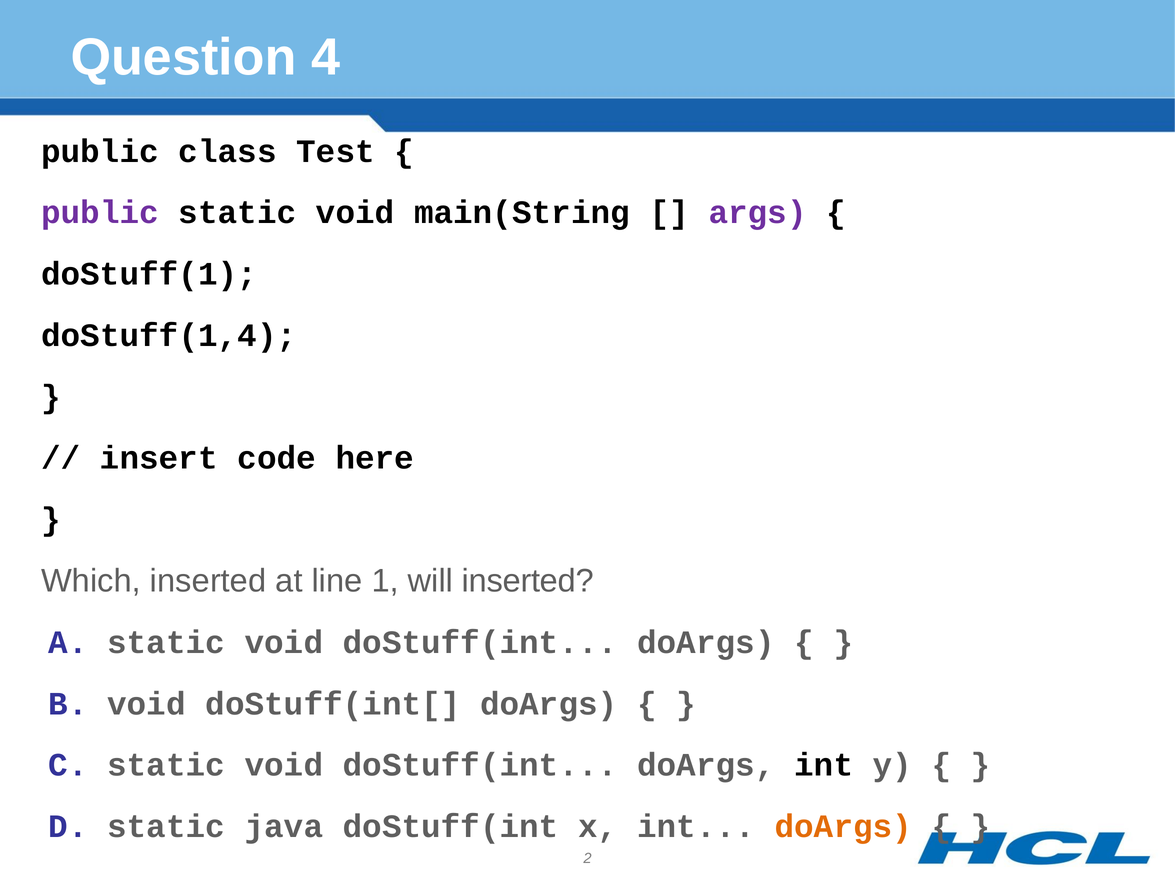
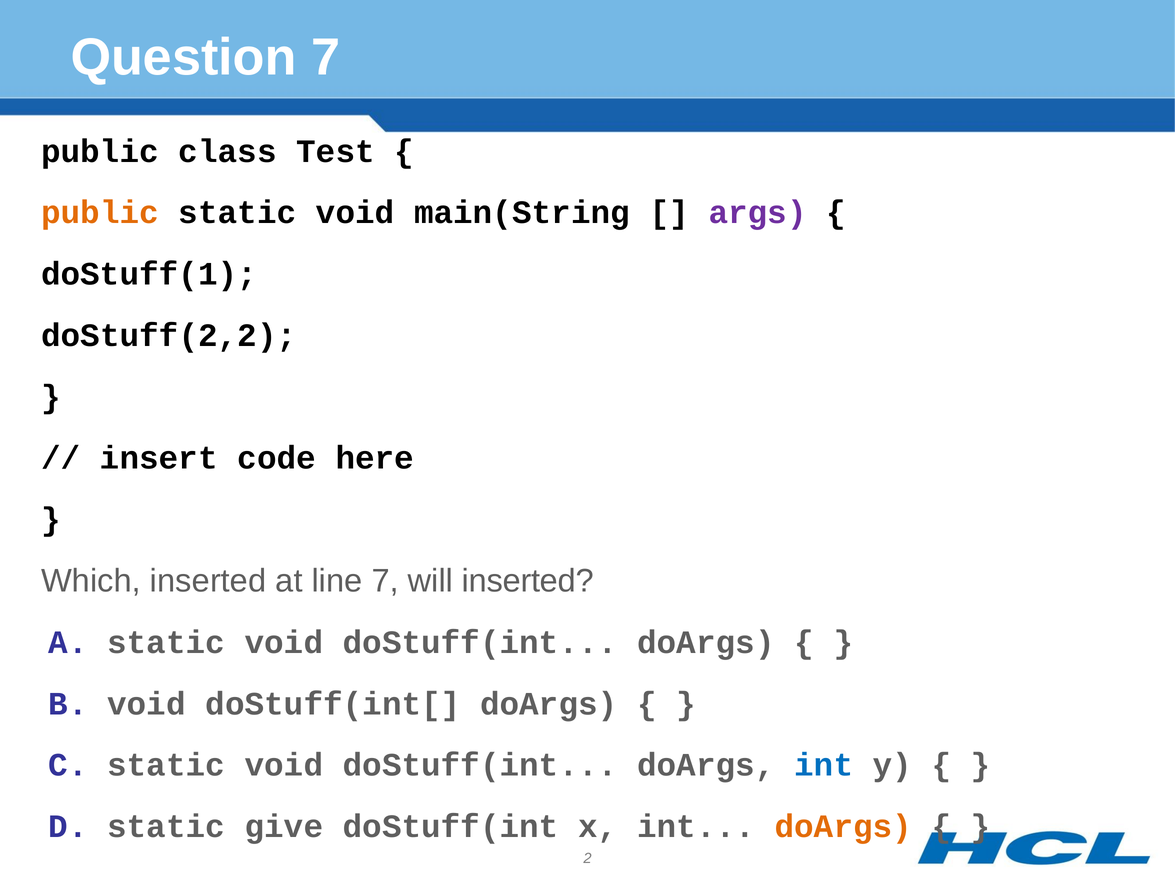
Question 4: 4 -> 7 (326, 57)
public colour: purple -> orange (100, 212)
doStuff(1,4: doStuff(1,4 -> doStuff(2,2 (169, 335)
line 1: 1 -> 7 (385, 580)
int colour: black -> blue (824, 764)
java: java -> give (284, 826)
